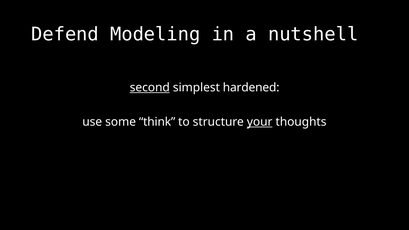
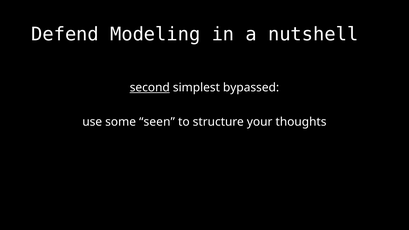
hardened: hardened -> bypassed (251, 88)
think: think -> seen (157, 122)
your underline: present -> none (260, 122)
